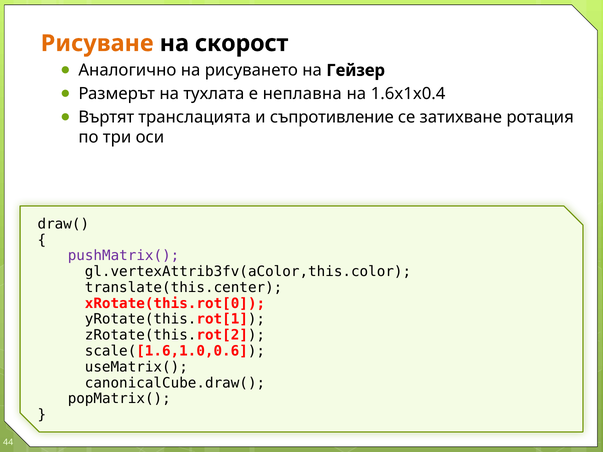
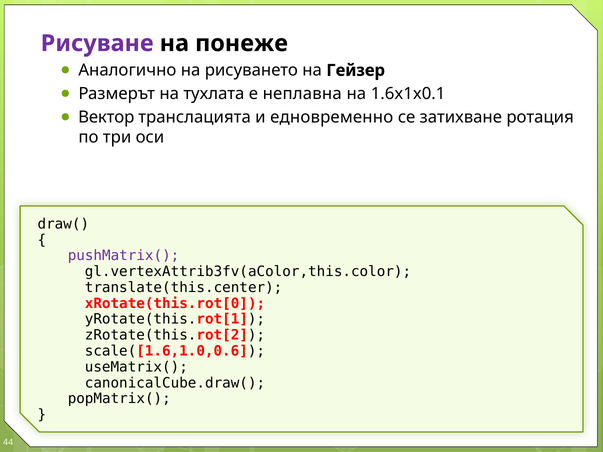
Рисуване colour: orange -> purple (97, 43)
скорост: скорост -> понеже (241, 43)
1.6x1x0.4: 1.6x1x0.4 -> 1.6x1x0.1 (408, 94)
Въртят: Въртят -> Вектор (106, 117)
съпротивление: съпротивление -> едновременно (332, 117)
